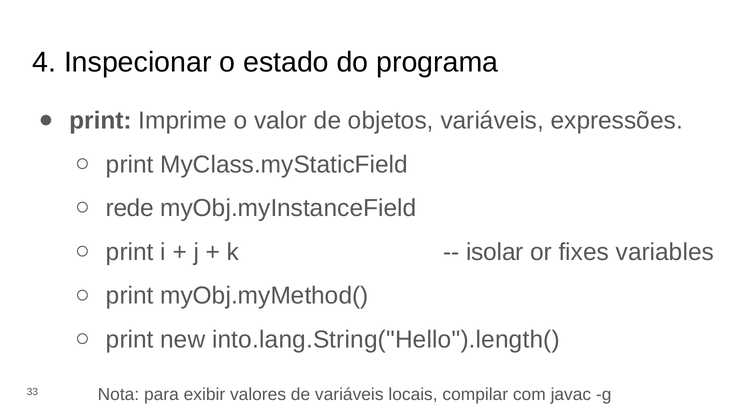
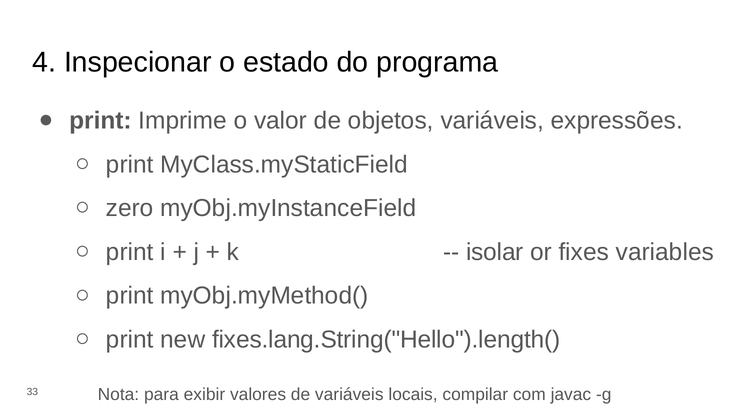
rede: rede -> zero (130, 208)
into.lang.String("Hello").length(: into.lang.String("Hello").length( -> fixes.lang.String("Hello").length( (386, 339)
